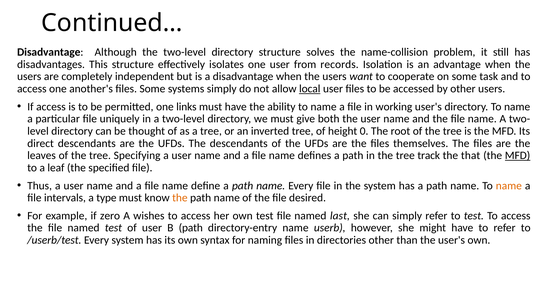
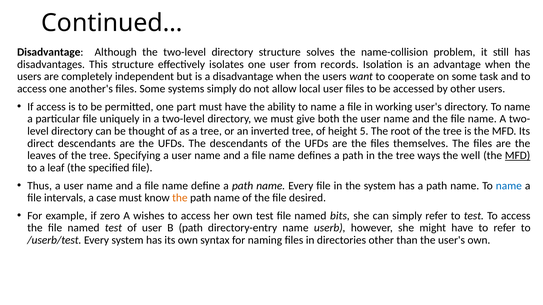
local underline: present -> none (310, 89)
links: links -> part (186, 107)
0: 0 -> 5 (364, 131)
track: track -> ways (429, 156)
that: that -> well (471, 156)
name colour: orange -> blue (509, 186)
type: type -> case (106, 198)
last: last -> bits (340, 216)
